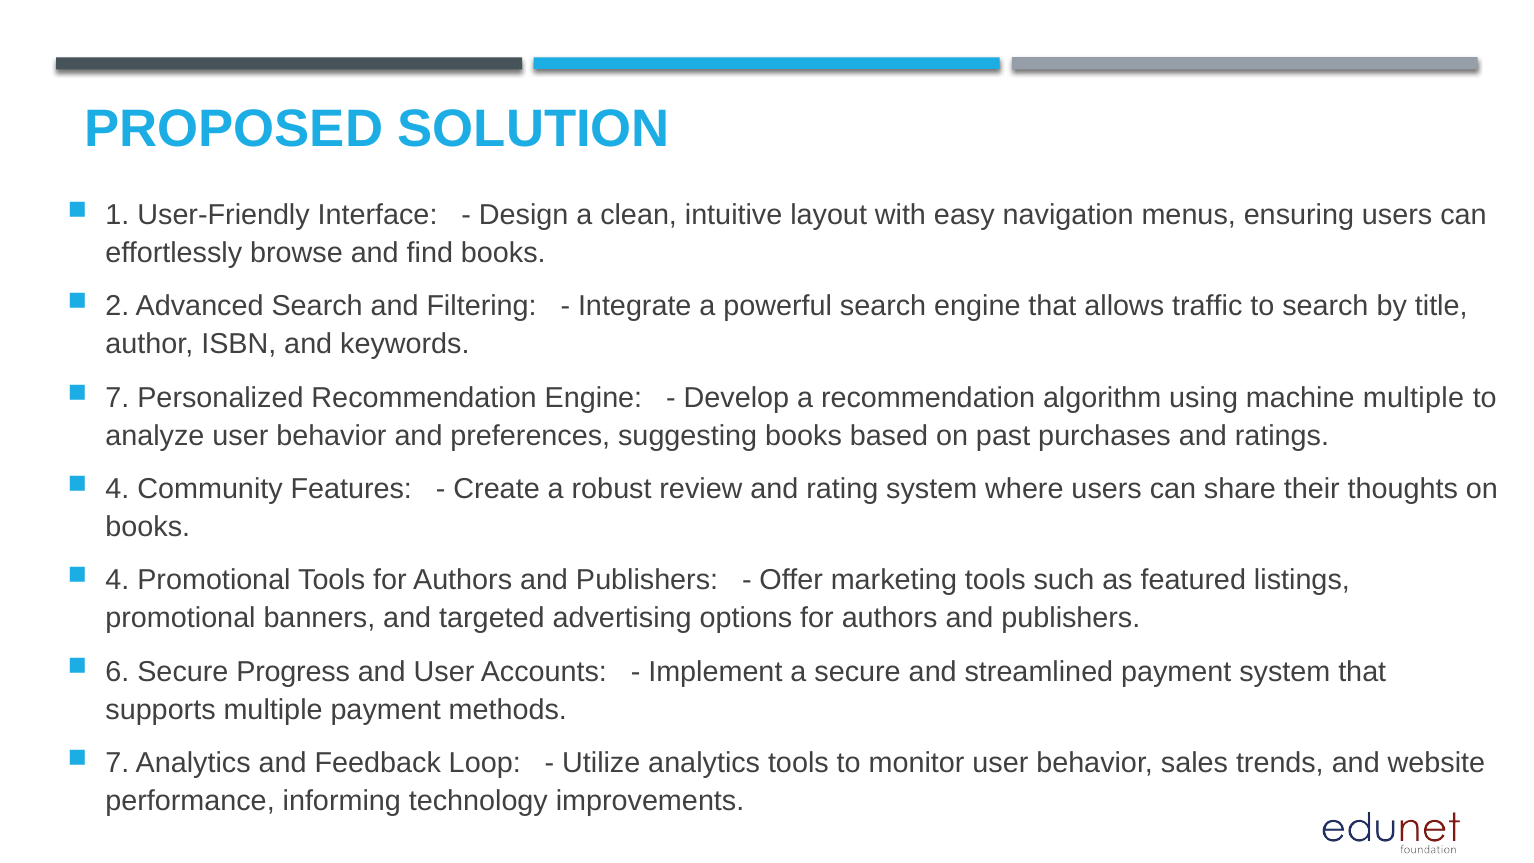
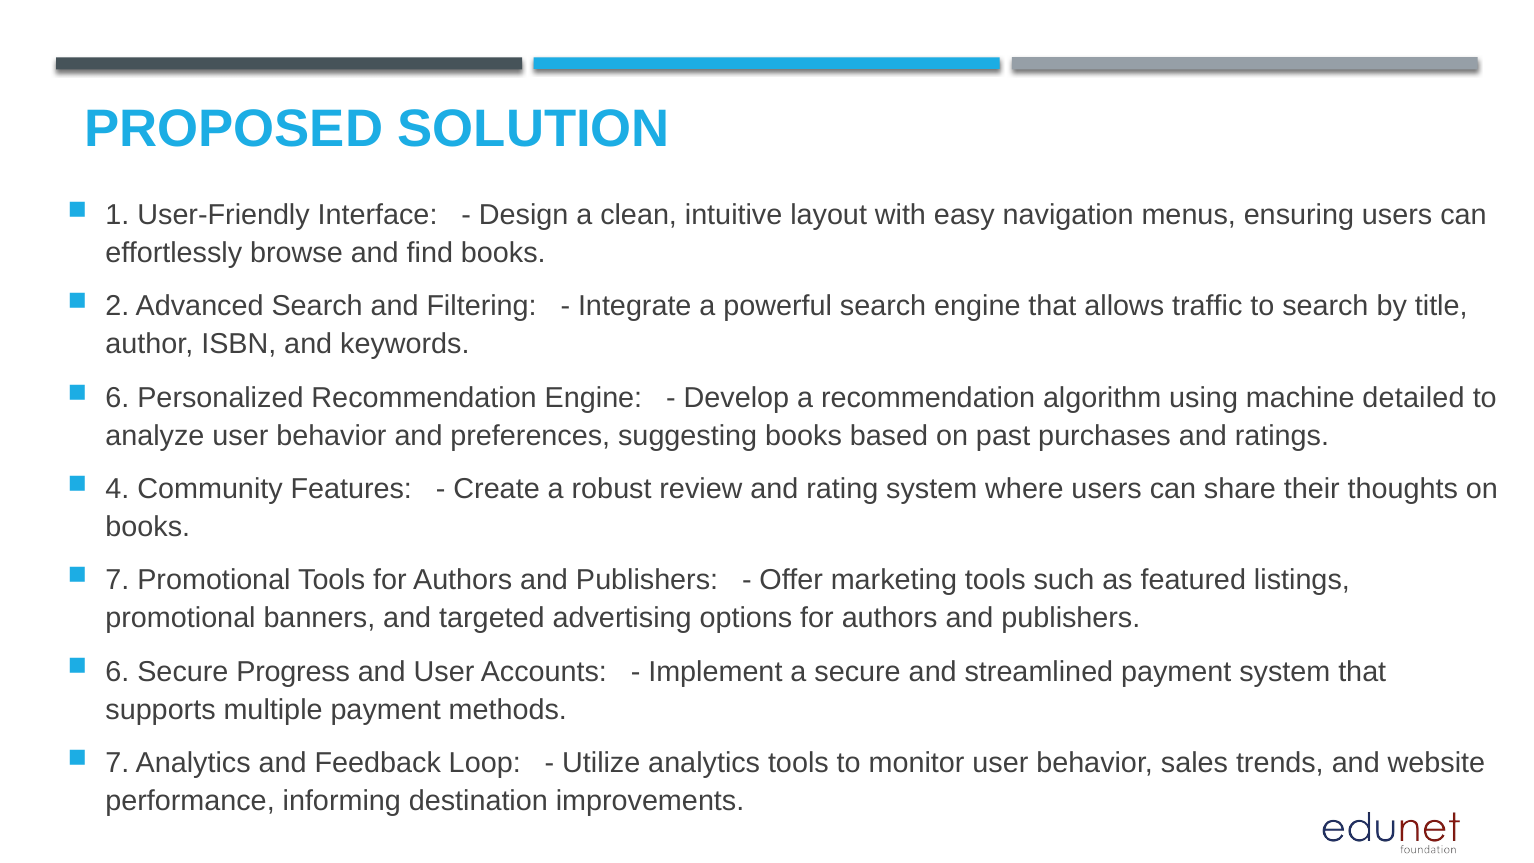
7: 7 -> 6 (117, 398)
machine multiple: multiple -> detailed (1414, 398)
4: 4 -> 7 (117, 580)
technology: technology -> destination (478, 801)
